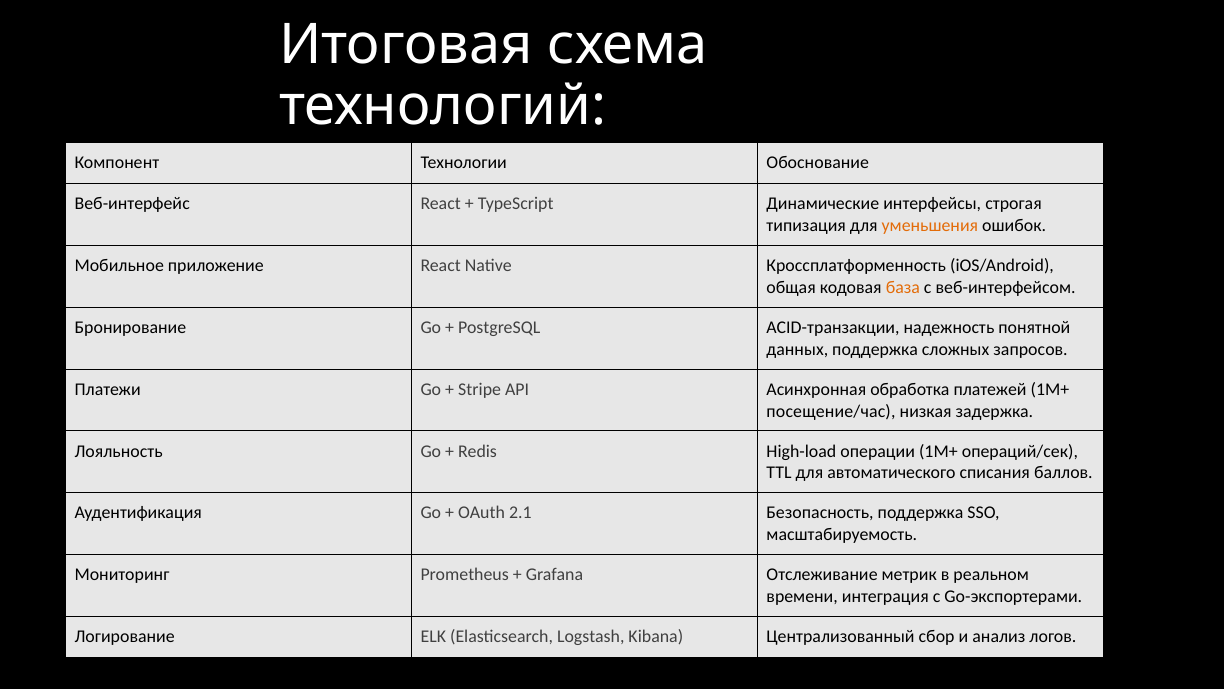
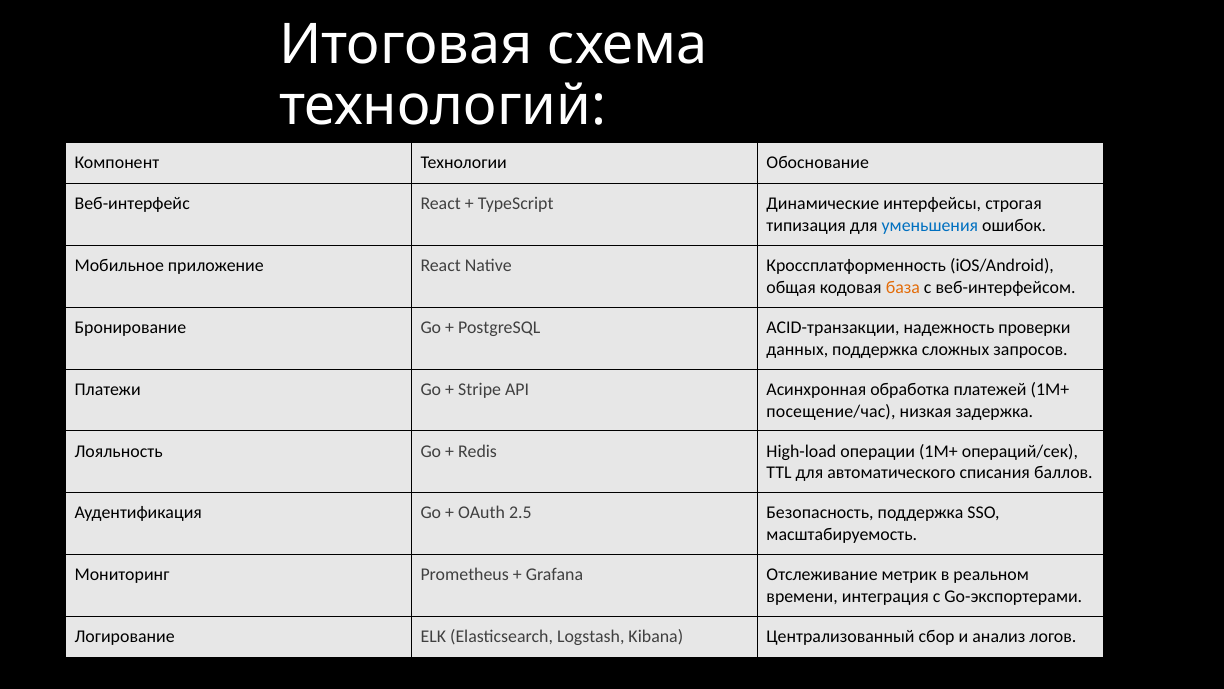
уменьшения colour: orange -> blue (930, 226)
понятной: понятной -> проверки (1034, 327)
2.1: 2.1 -> 2.5 (520, 513)
